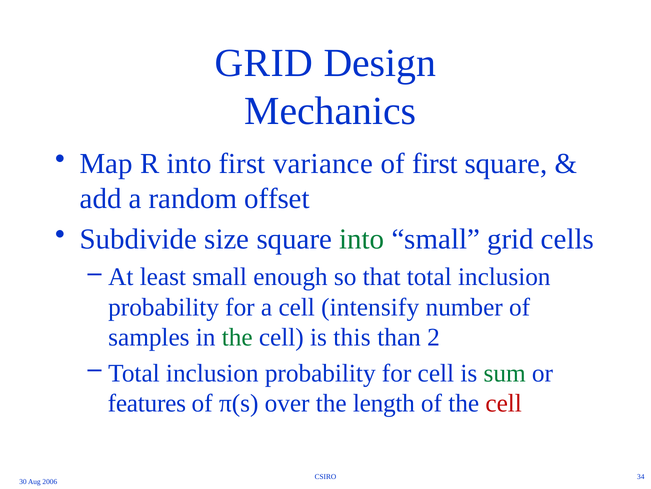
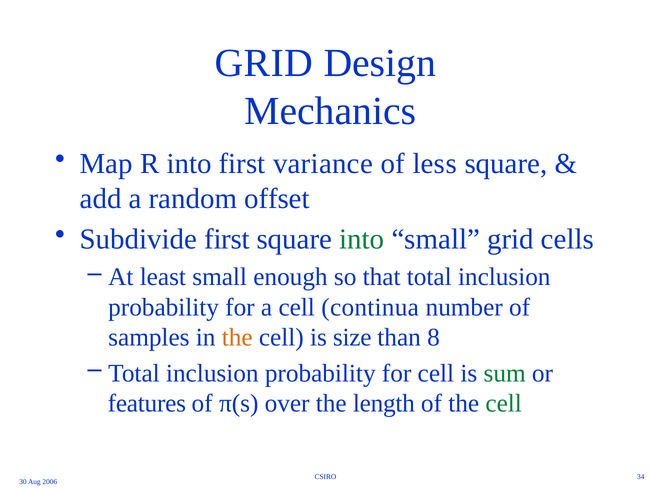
of first: first -> less (435, 164)
Subdivide size: size -> first (227, 239)
intensify: intensify -> continua (370, 307)
the colour: green -> orange (237, 337)
this: this -> size (352, 337)
2: 2 -> 8 (433, 337)
cell colour: red -> green (504, 403)
